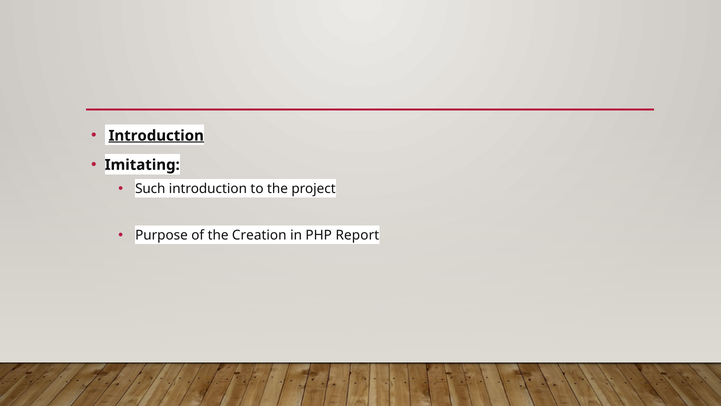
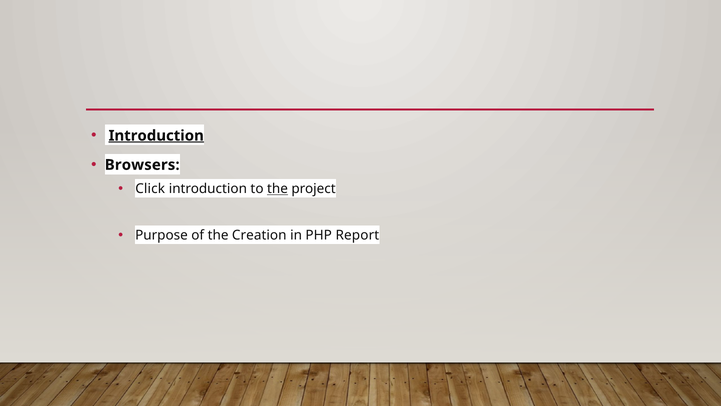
Imitating: Imitating -> Browsers (142, 165)
Such: Such -> Click (150, 189)
the underline: none -> present (277, 189)
